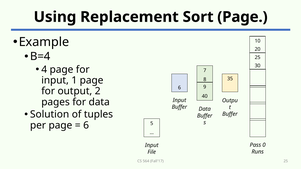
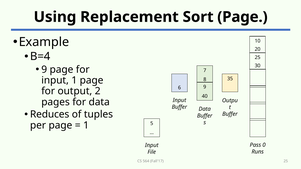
4: 4 -> 9 (44, 70)
Solution: Solution -> Reduces (50, 115)
6: 6 -> 1 (86, 125)
